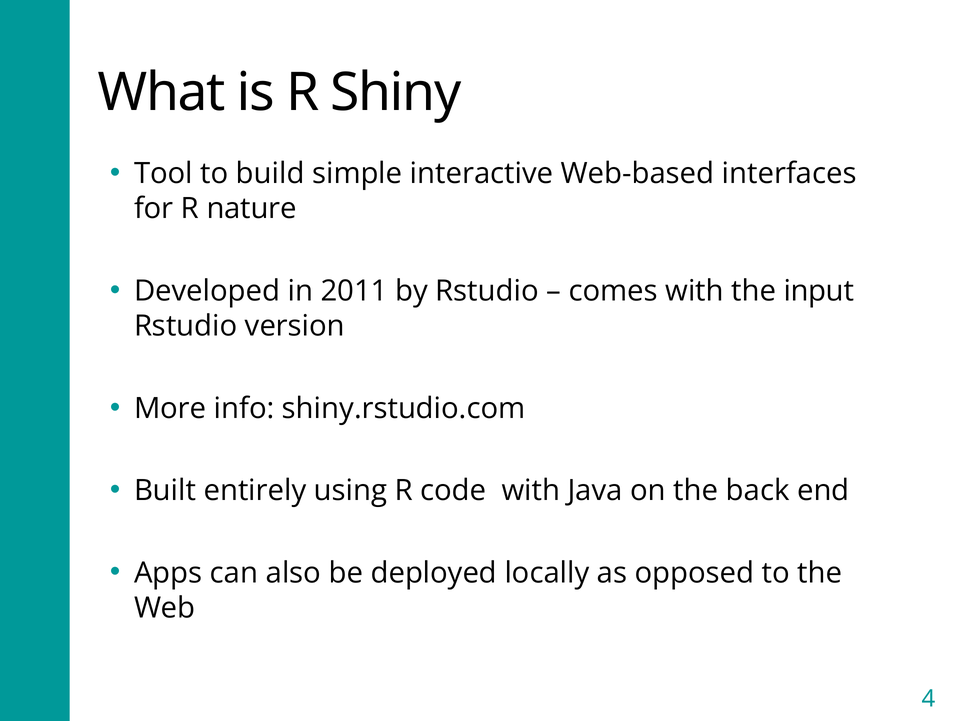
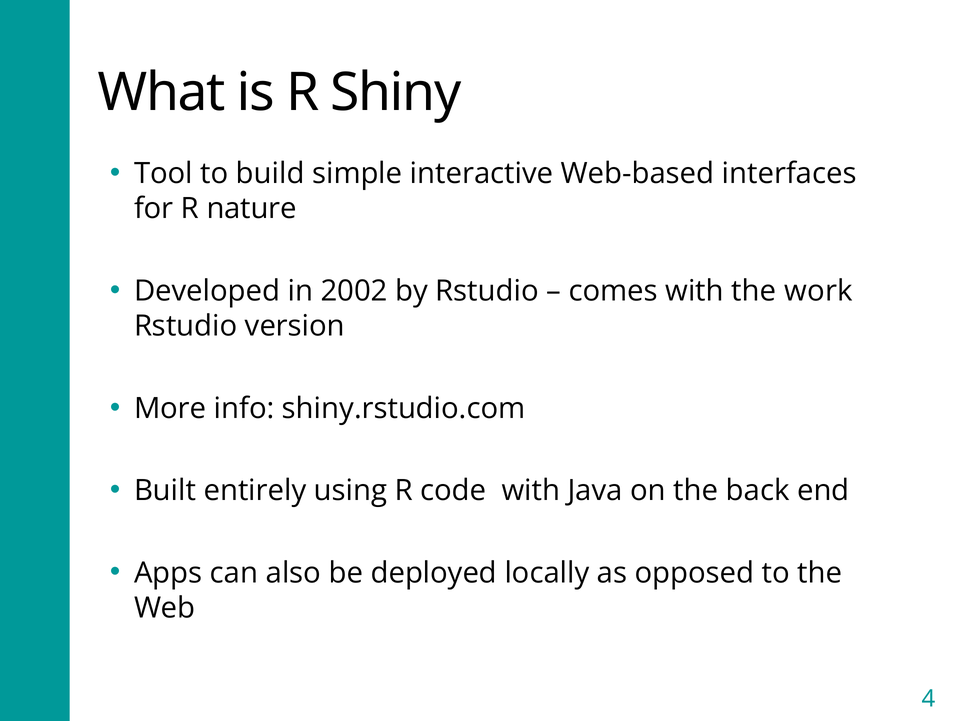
2011: 2011 -> 2002 (354, 291)
input: input -> work (819, 291)
